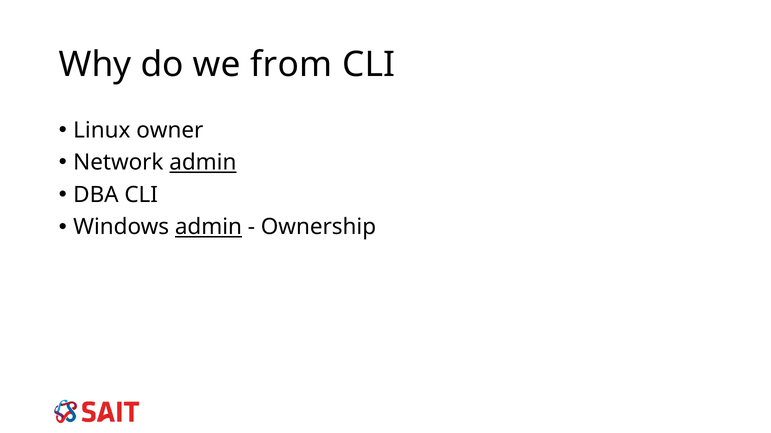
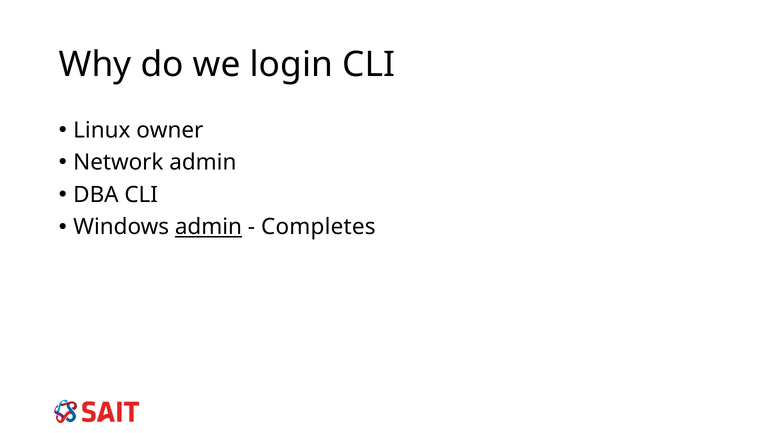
from: from -> login (292, 65)
admin underline: present -> none (203, 163)
Ownership: Ownership -> Completes (318, 227)
